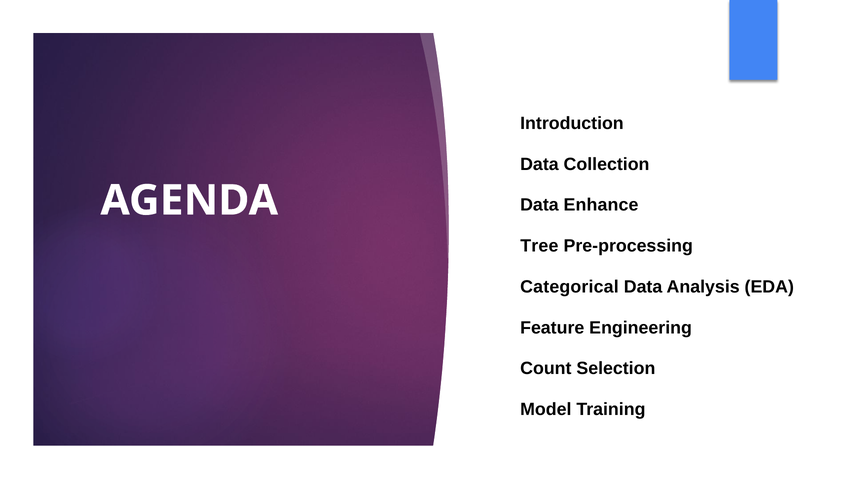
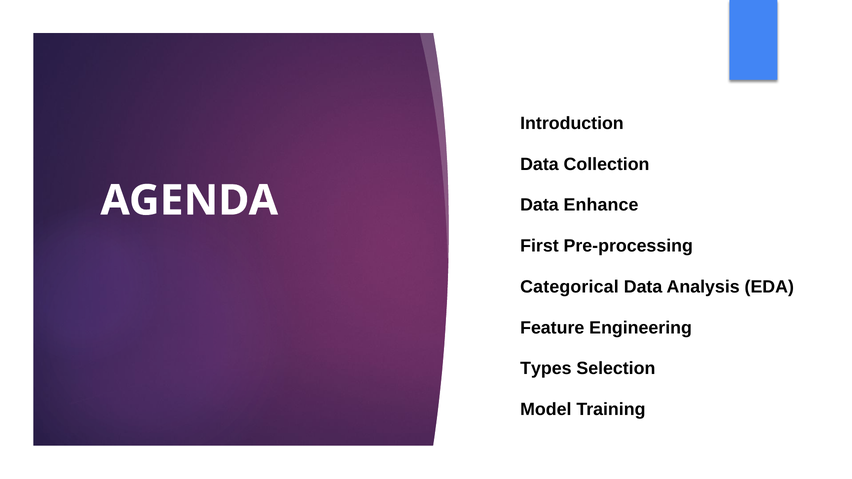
Tree: Tree -> First (539, 246)
Count: Count -> Types (546, 369)
